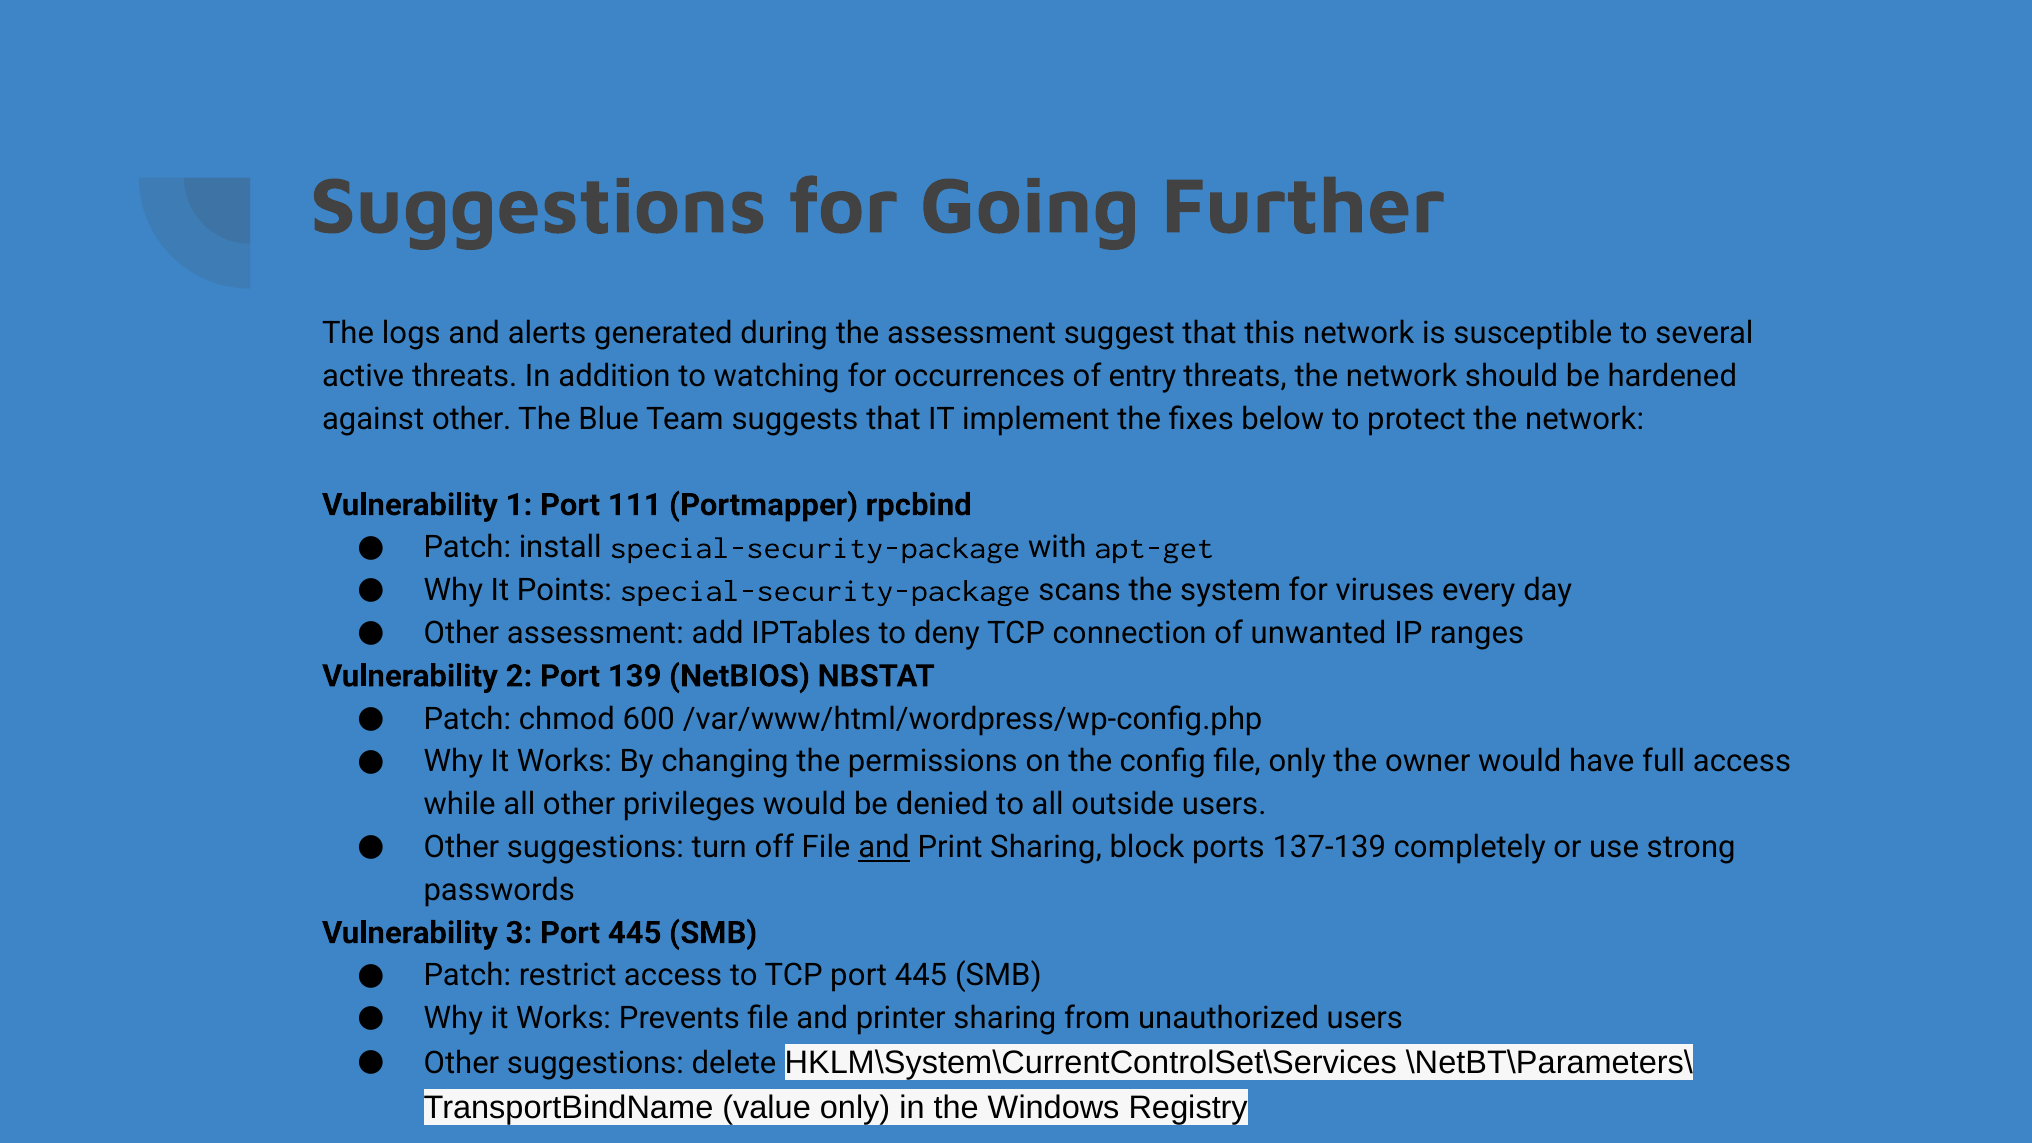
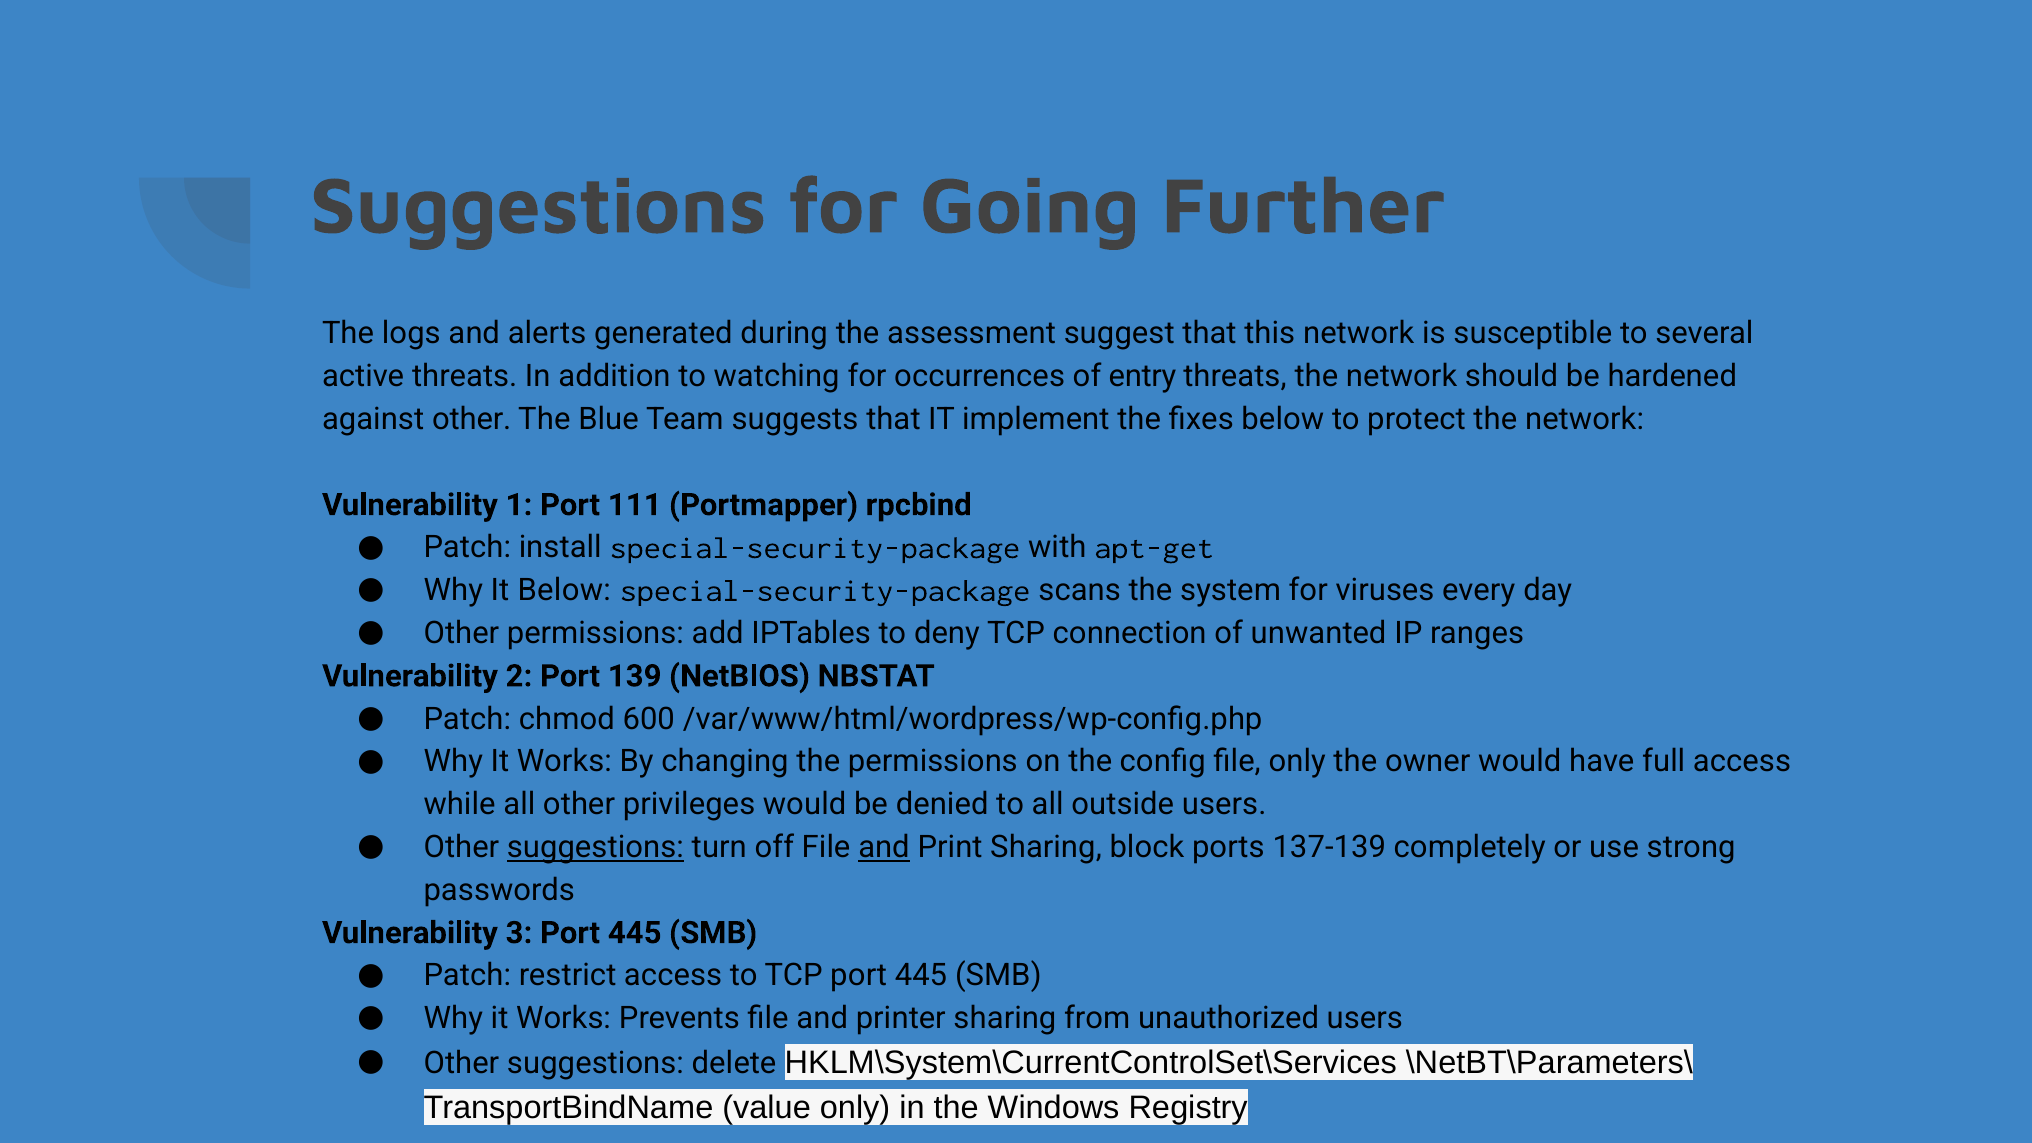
It Points: Points -> Below (564, 591)
Other assessment: assessment -> permissions (595, 633)
suggestions underline: none -> present (595, 847)
